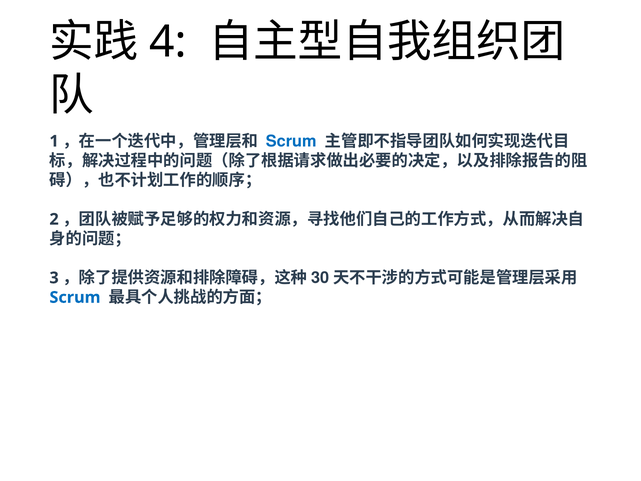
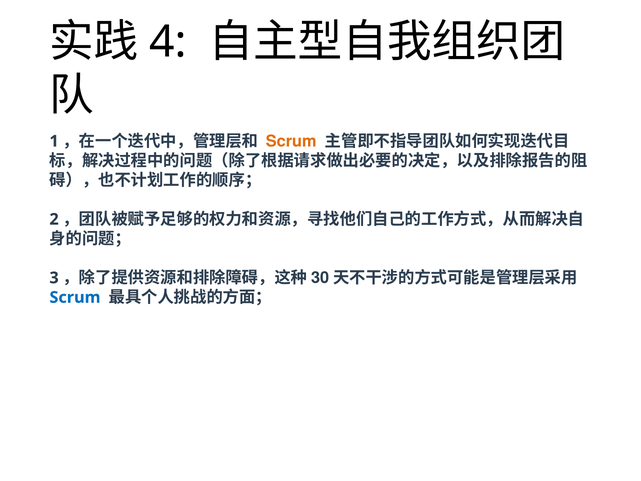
Scrum colour: blue -> orange (291, 141)
